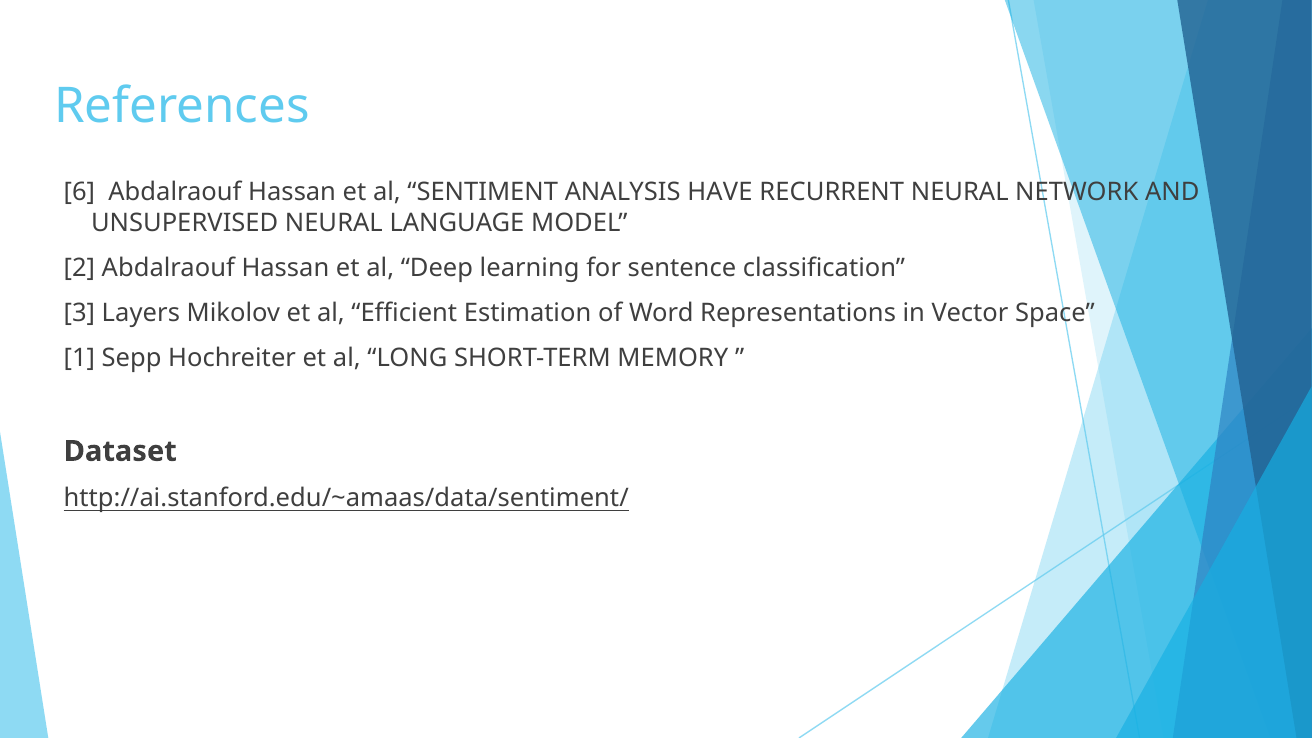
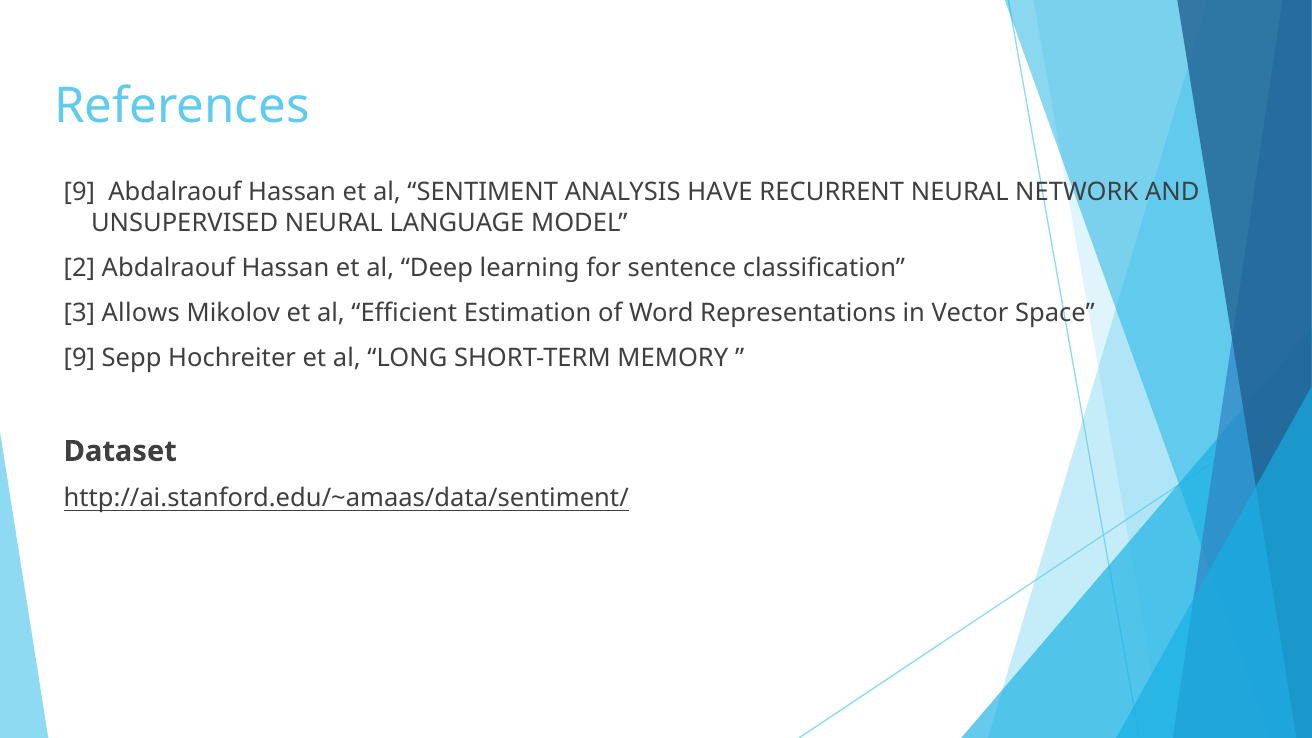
6: 6 -> 9 (79, 192)
Layers: Layers -> Allows (141, 313)
1: 1 -> 9 (79, 358)
